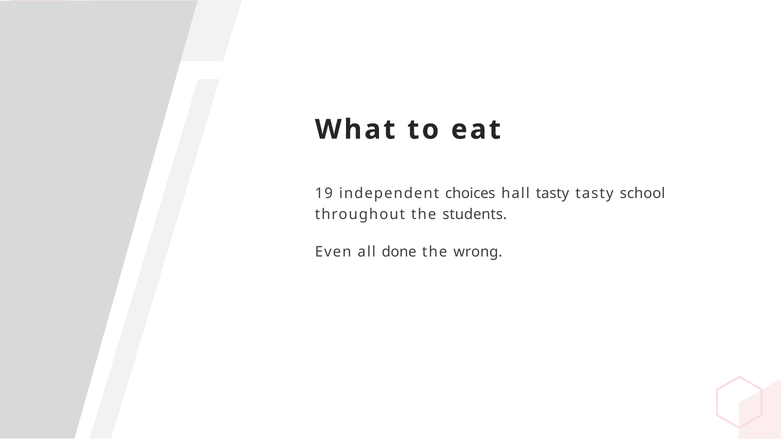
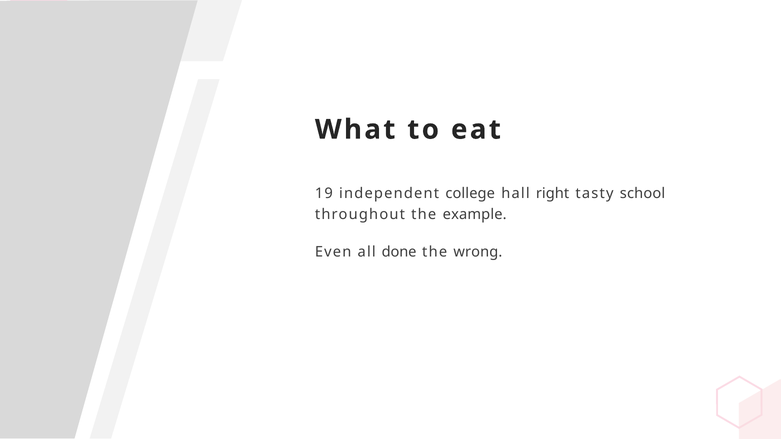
choices: choices -> college (470, 194)
hall tasty: tasty -> right (553, 194)
students: students -> example (475, 215)
